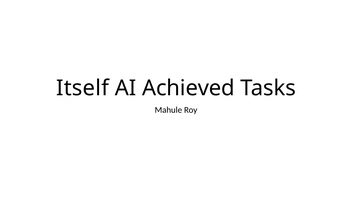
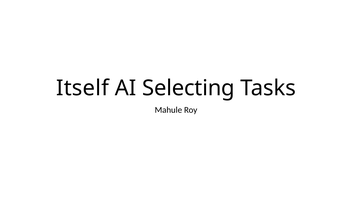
Achieved: Achieved -> Selecting (188, 88)
